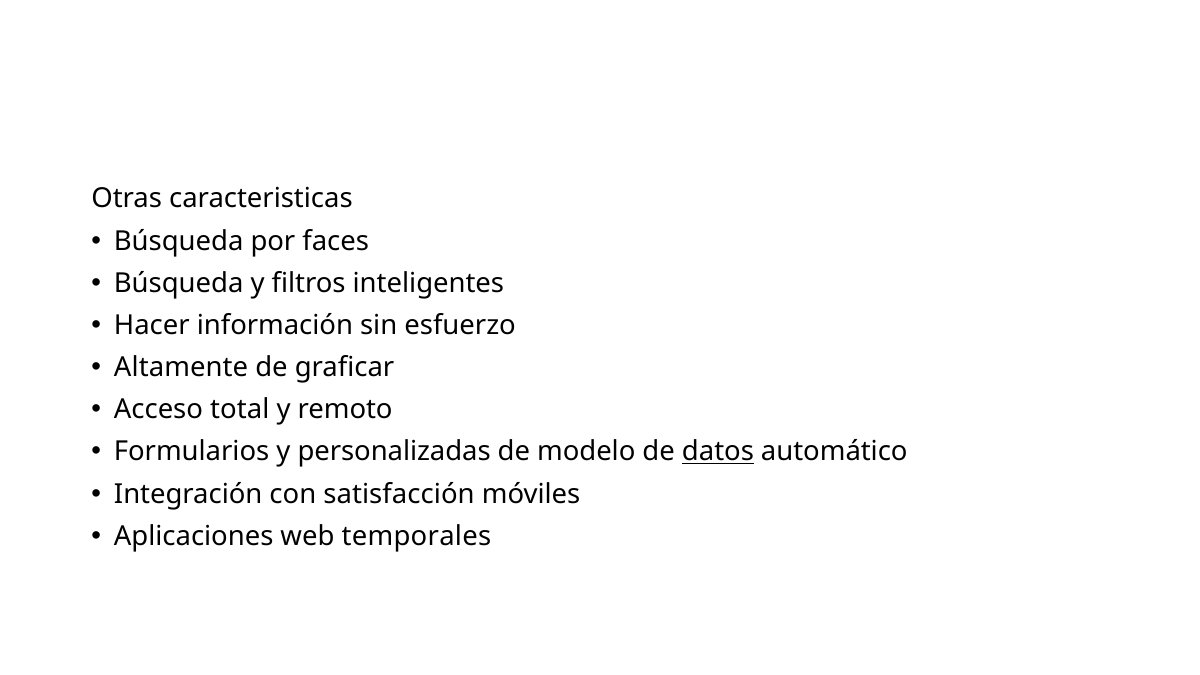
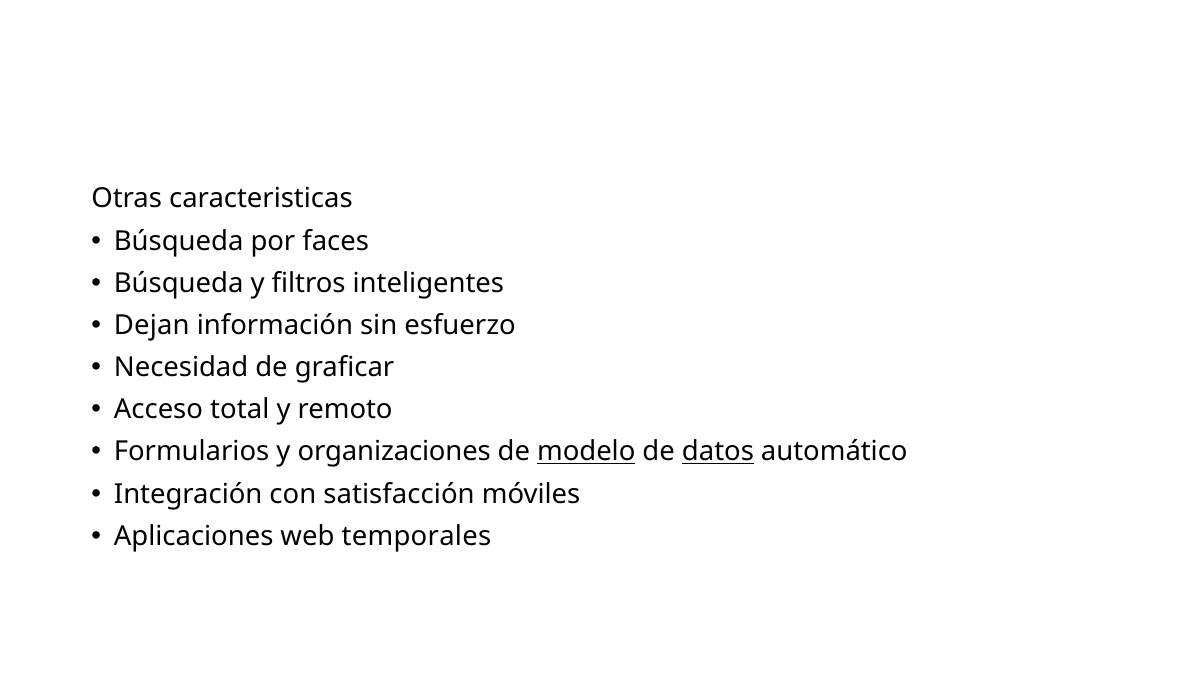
Hacer: Hacer -> Dejan (152, 325)
Altamente: Altamente -> Necesidad (181, 368)
personalizadas: personalizadas -> organizaciones (394, 452)
modelo underline: none -> present (586, 452)
